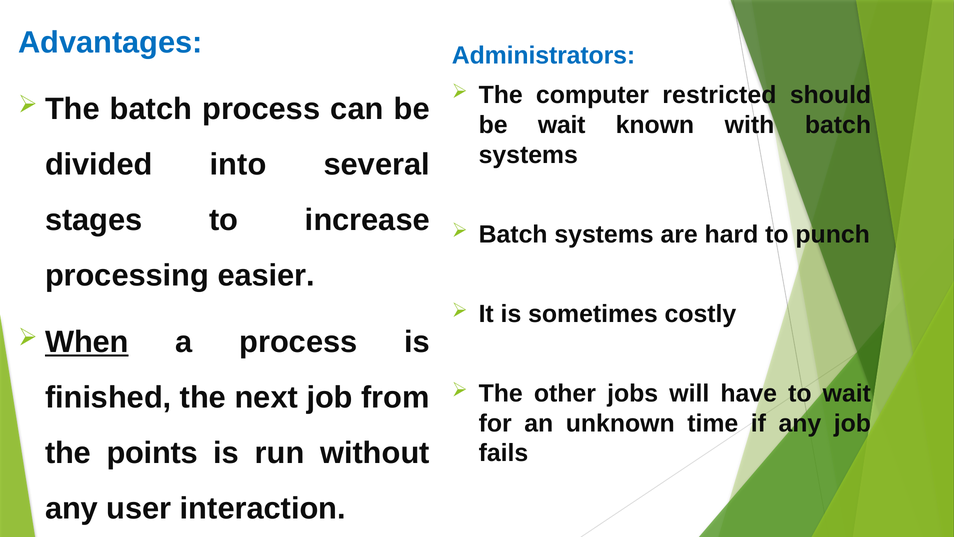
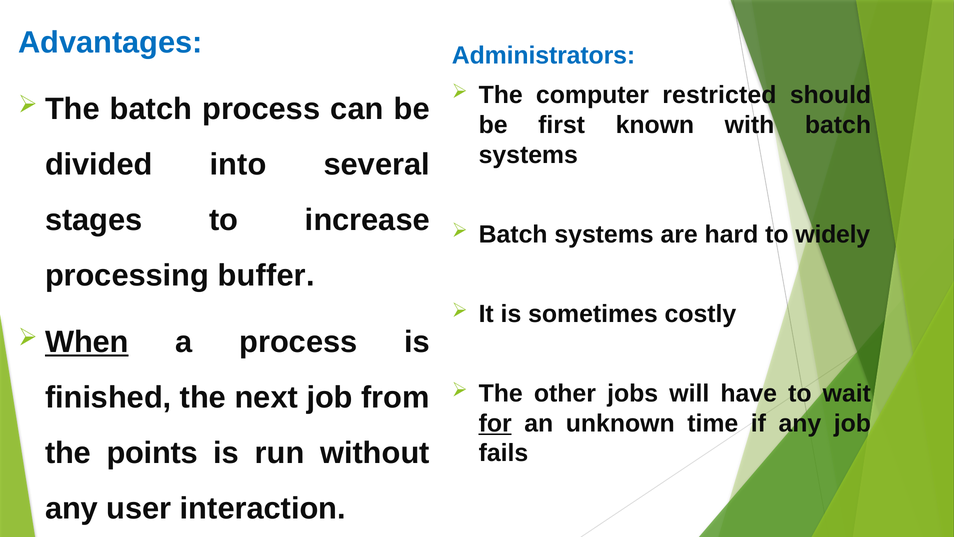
be wait: wait -> first (562, 125)
punch: punch -> widely (833, 234)
easier: easier -> buffer (266, 275)
for underline: none -> present (495, 423)
